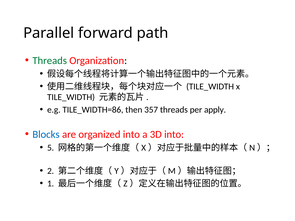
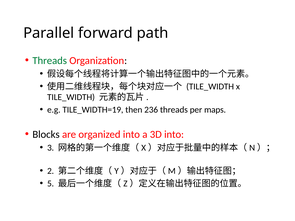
TILE_WIDTH=86: TILE_WIDTH=86 -> TILE_WIDTH=19 (93, 110)
357: 357 -> 236 (151, 110)
apply: apply -> maps (215, 110)
Blocks colour: blue -> black (46, 135)
5: 5 -> 3 (51, 148)
1: 1 -> 5 (51, 184)
